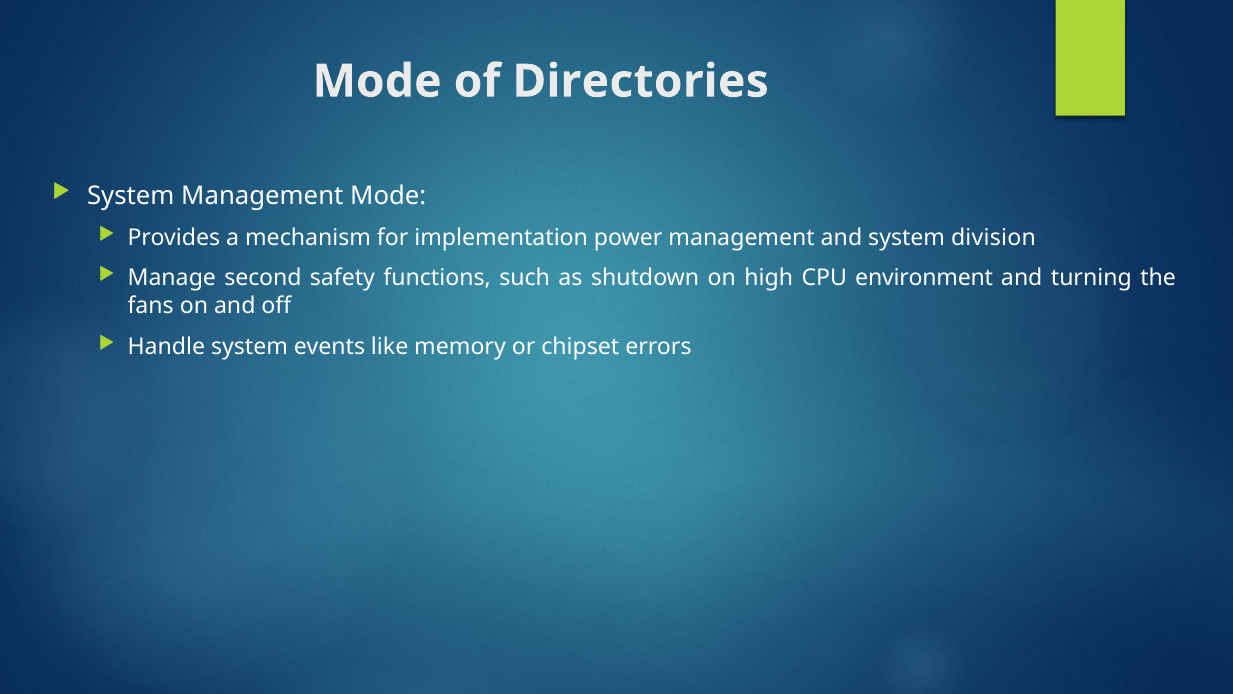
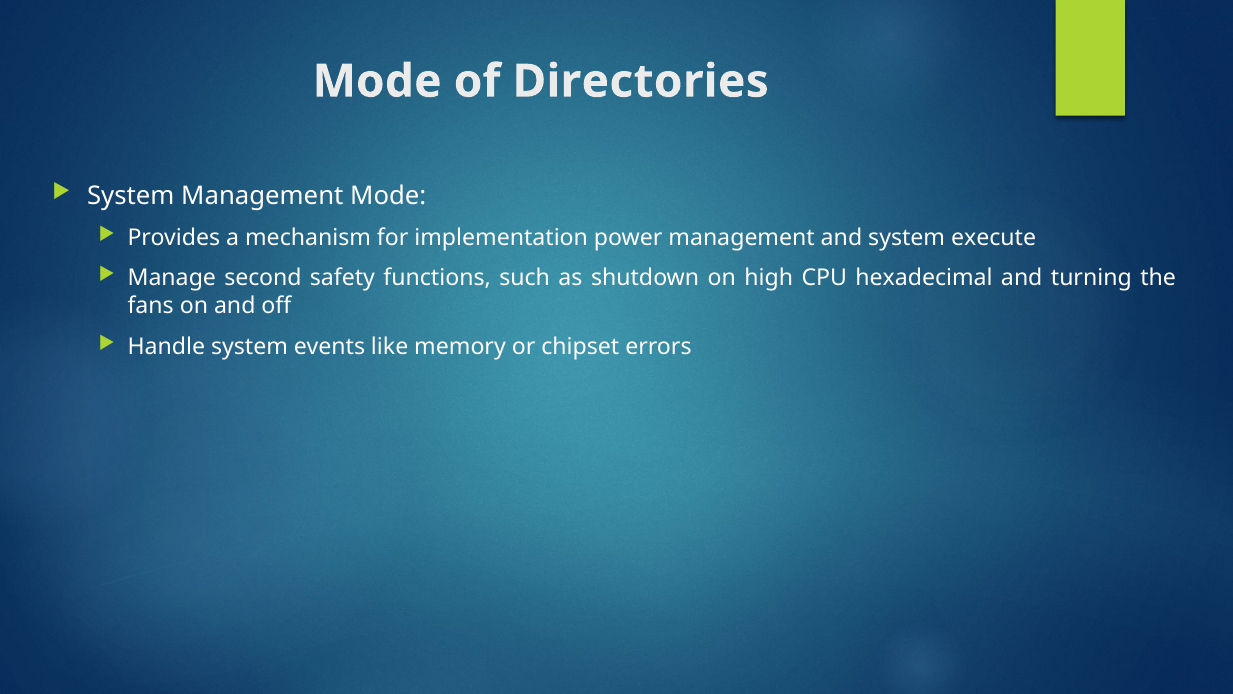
division: division -> execute (994, 237)
environment: environment -> hexadecimal (924, 278)
